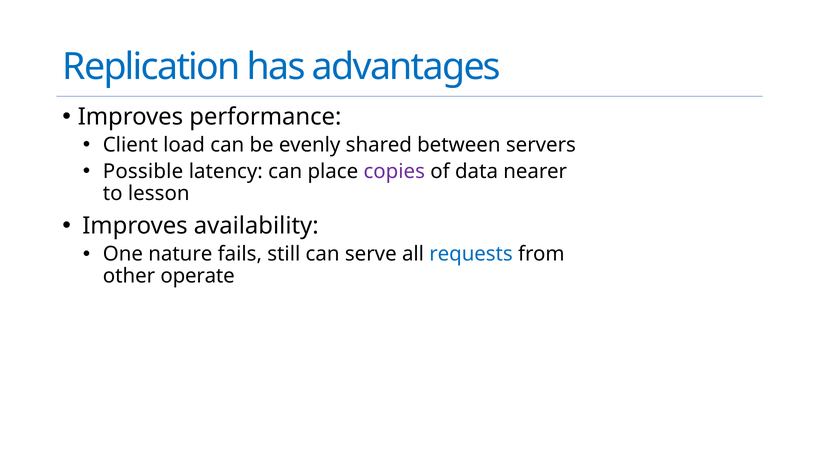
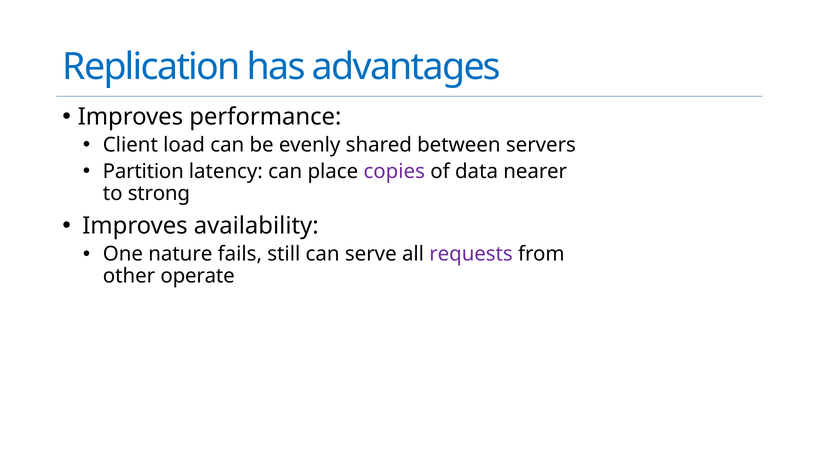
Possible: Possible -> Partition (143, 171)
lesson: lesson -> strong (159, 193)
requests colour: blue -> purple (471, 254)
